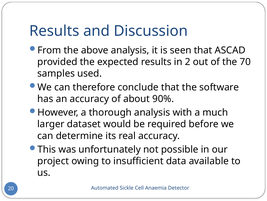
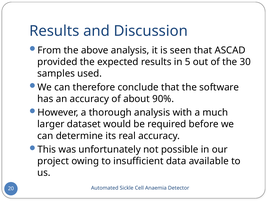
2: 2 -> 5 (188, 62)
70: 70 -> 30 (245, 62)
